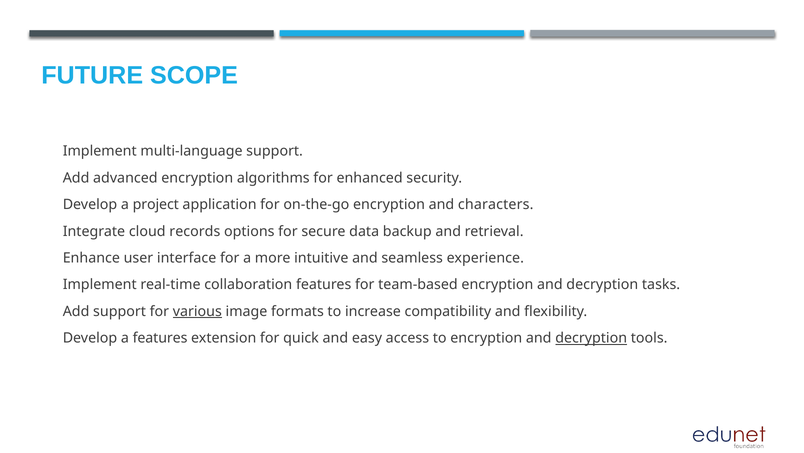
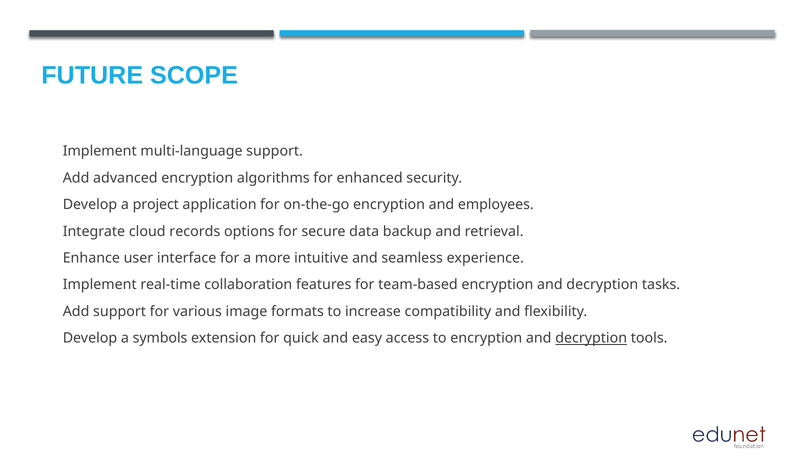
characters: characters -> employees (496, 204)
various underline: present -> none (197, 311)
a features: features -> symbols (160, 338)
